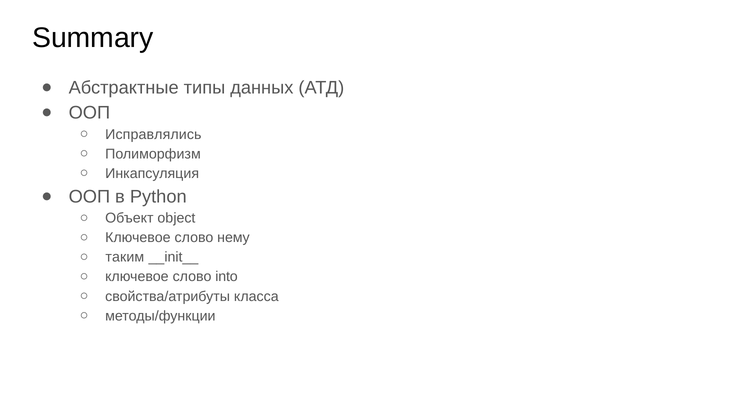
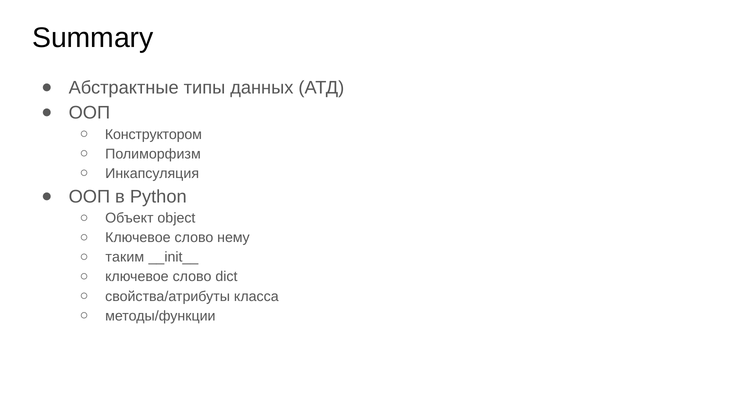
Исправлялись: Исправлялись -> Конструктором (153, 135)
into: into -> dict (226, 277)
